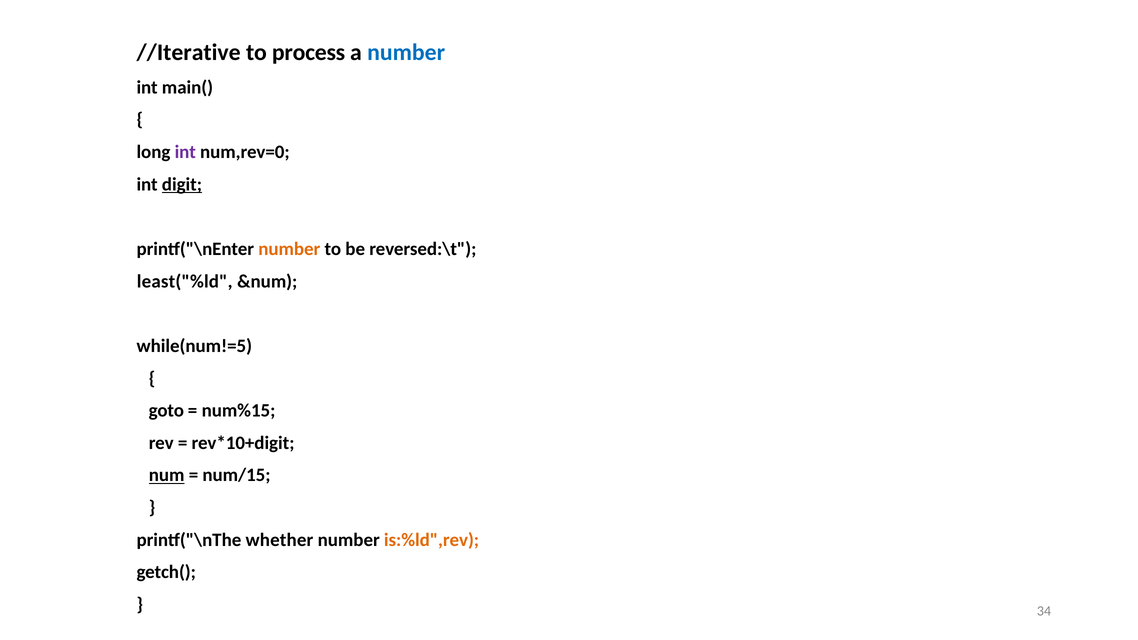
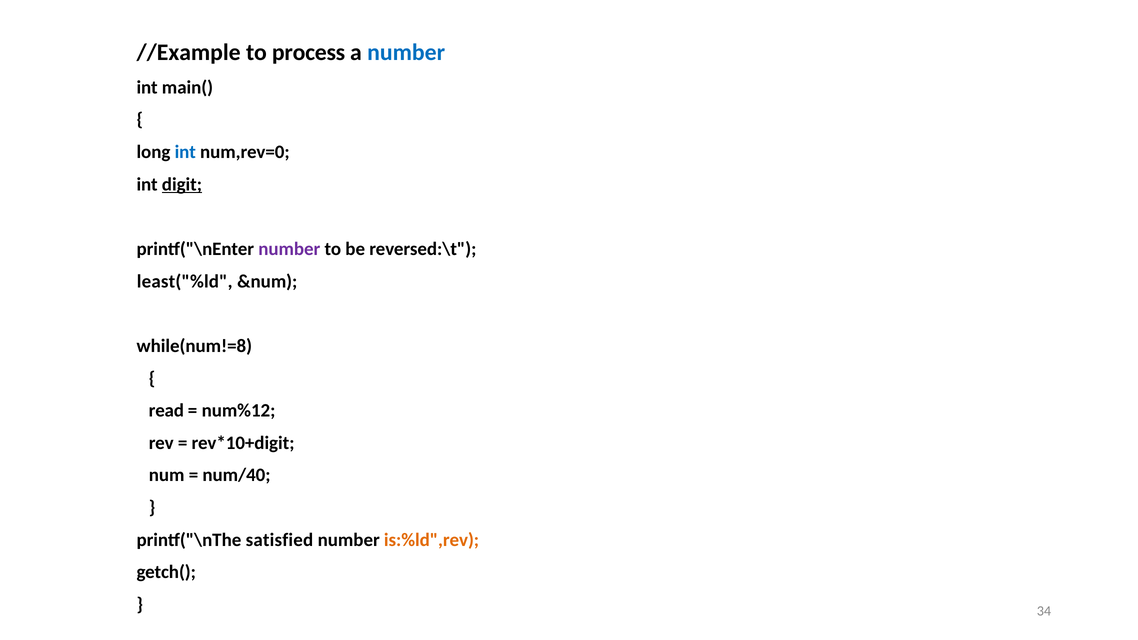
//Iterative: //Iterative -> //Example (189, 52)
int colour: purple -> blue (185, 152)
number colour: orange -> purple (289, 249)
while(num!=5: while(num!=5 -> while(num!=8 (194, 346)
goto: goto -> read (166, 411)
num%15: num%15 -> num%12 (238, 411)
num underline: present -> none (167, 475)
num/15: num/15 -> num/40 (236, 475)
whether: whether -> satisfied (279, 540)
